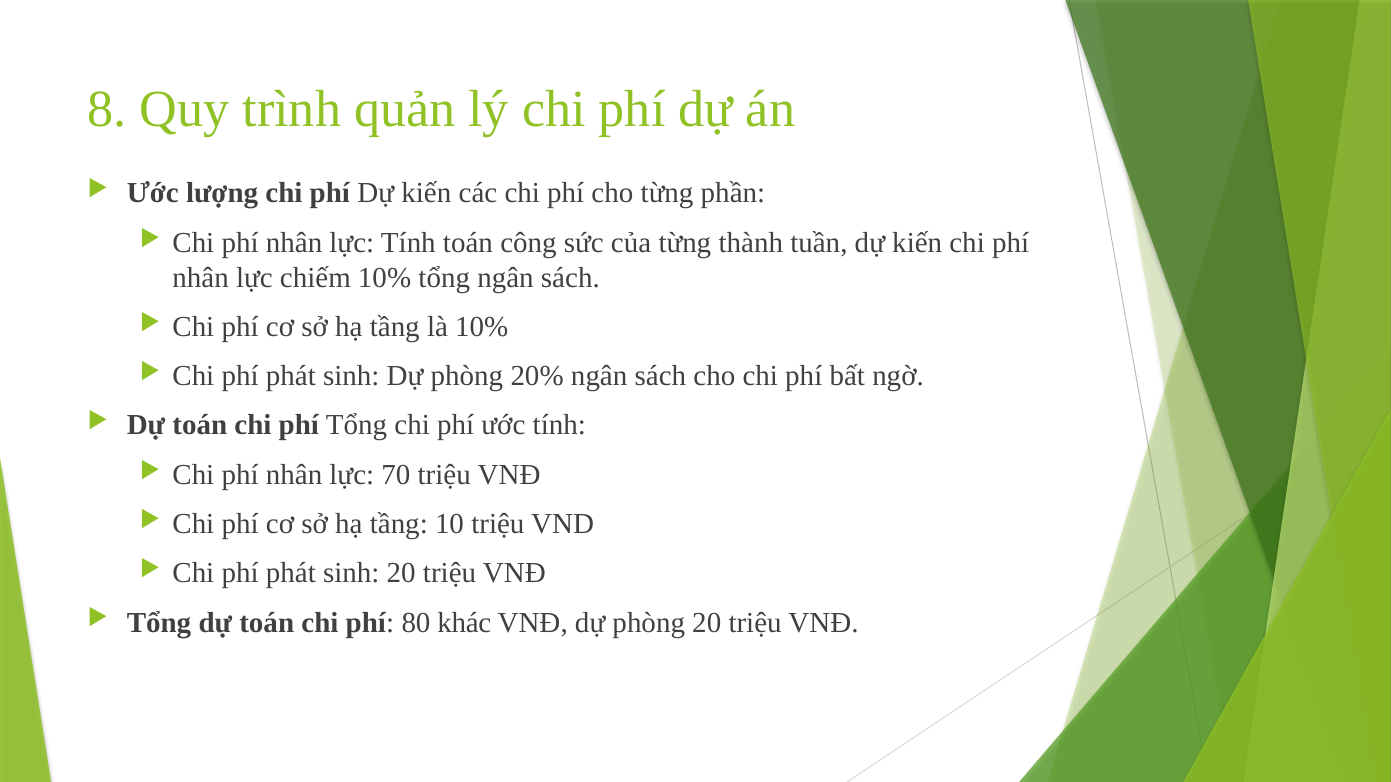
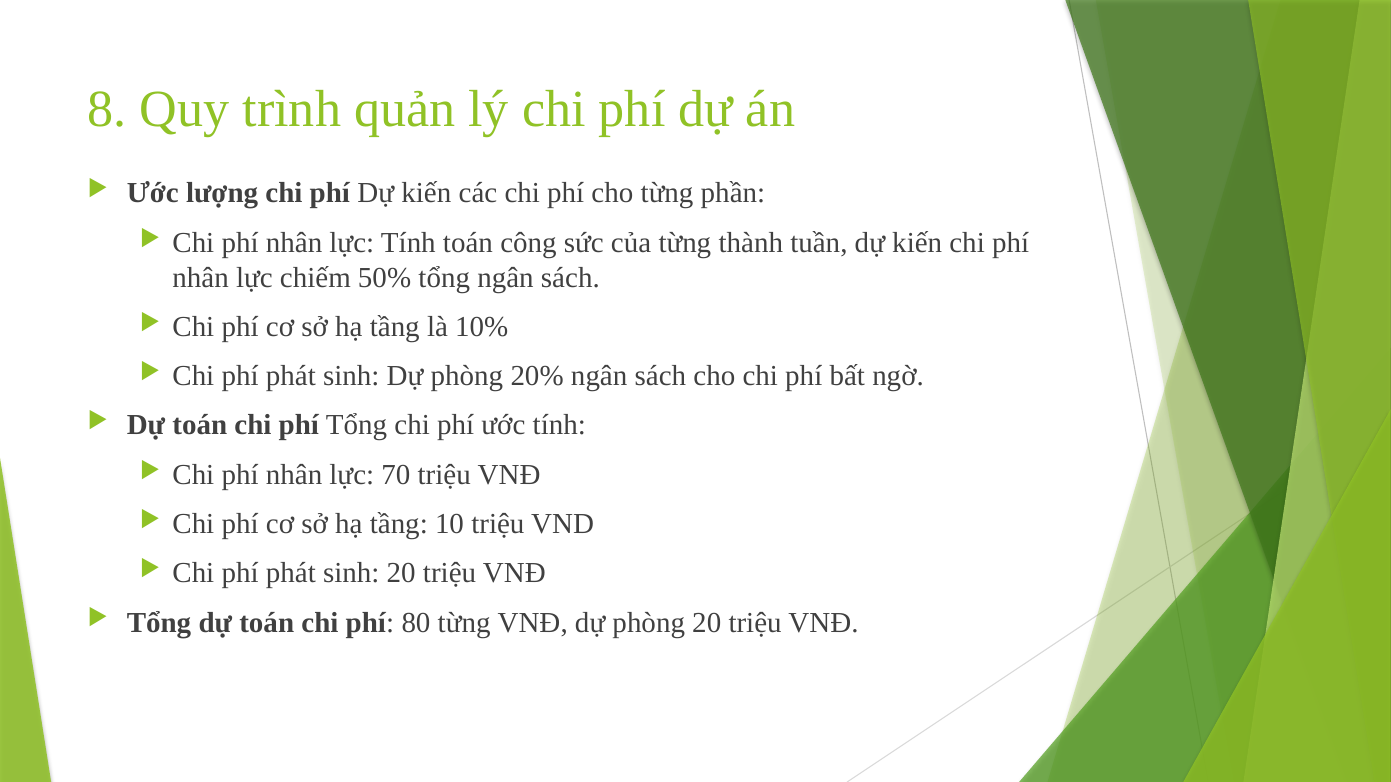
chiếm 10%: 10% -> 50% (385, 278)
80 khác: khác -> từng (464, 623)
